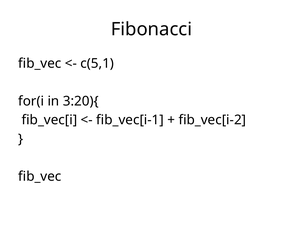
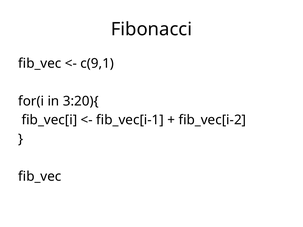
c(5,1: c(5,1 -> c(9,1 (97, 64)
